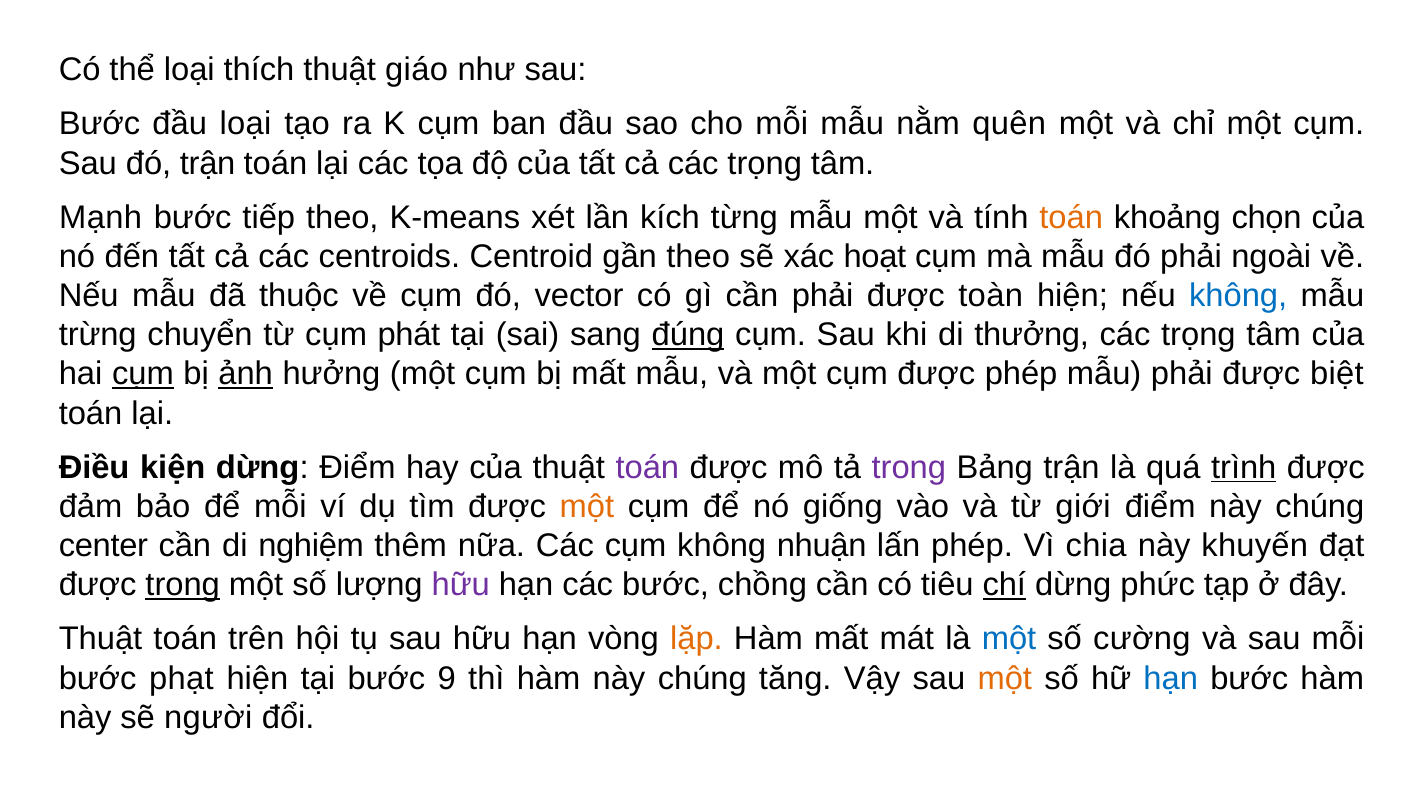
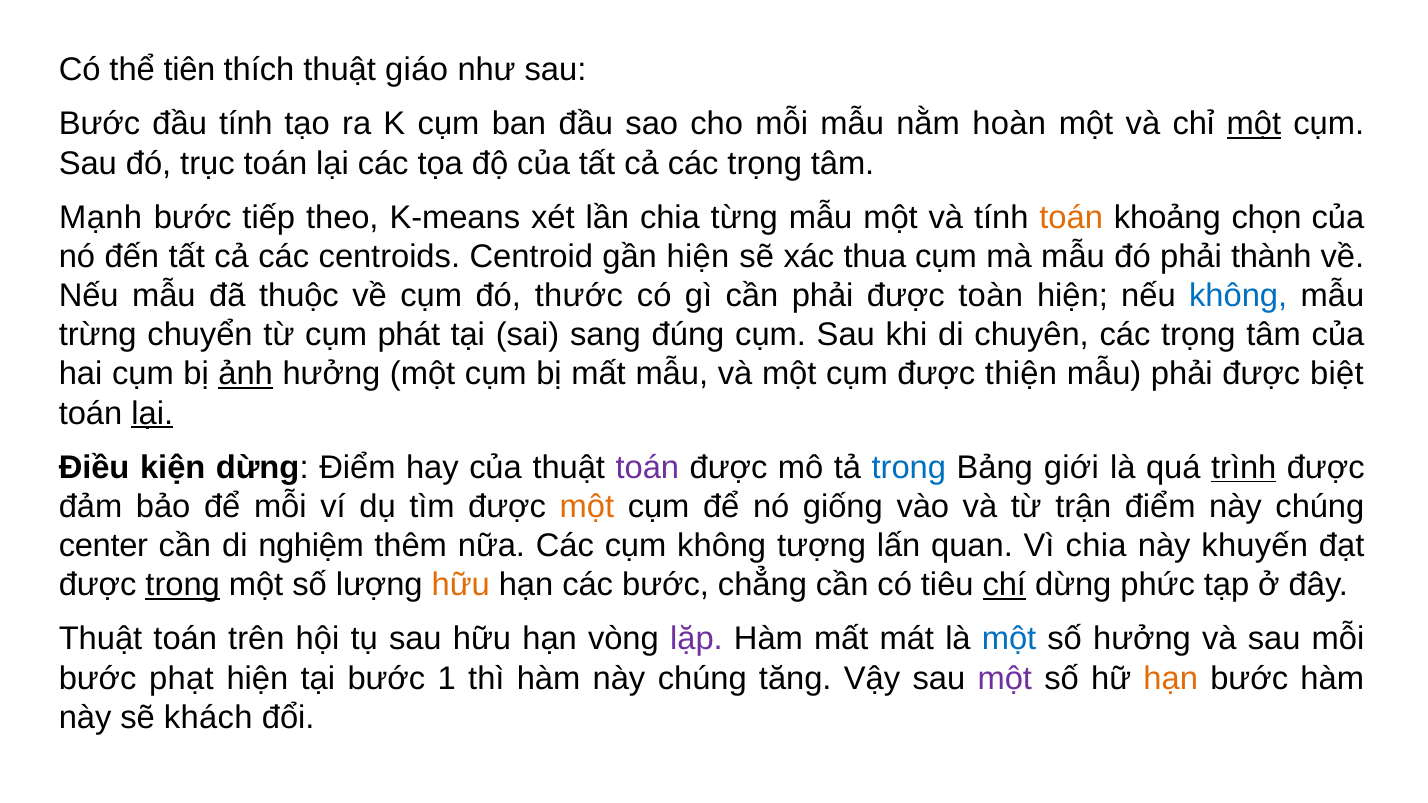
thể loại: loại -> tiên (189, 70)
đầu loại: loại -> tính (246, 124)
quên: quên -> hoàn (1009, 124)
một underline: none -> present (1254, 124)
đó trận: trận -> trục (207, 163)
lần kích: kích -> chia (670, 217)
gần theo: theo -> hiện (698, 257)
hoạt: hoạt -> thua (875, 257)
ngoài: ngoài -> thành (1271, 257)
vector: vector -> thước (579, 296)
đúng underline: present -> none (688, 335)
thưởng: thưởng -> chuyên (1032, 335)
cụm underline: present -> none (143, 374)
được phép: phép -> thiện (1021, 374)
lại underline: none -> present (152, 413)
trong colour: purple -> blue (909, 468)
Bảng trận: trận -> giới (1071, 468)
giới: giới -> trận (1083, 507)
nhuận: nhuận -> tượng (822, 546)
lấn phép: phép -> quan (972, 546)
hữu colour: purple -> orange (461, 585)
chồng: chồng -> chẳng (762, 585)
lặp colour: orange -> purple (696, 639)
số cường: cường -> hưởng (1142, 639)
9: 9 -> 1 (447, 679)
một colour: orange -> purple (1005, 679)
hạn colour: blue -> orange (1171, 679)
người: người -> khách (208, 718)
